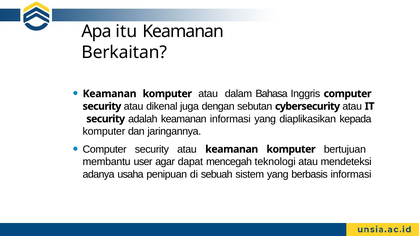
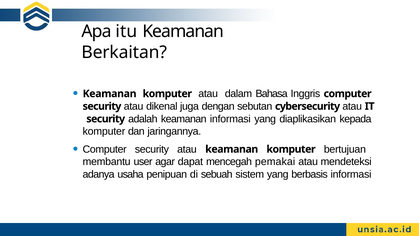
teknologi: teknologi -> pemakai (275, 162)
